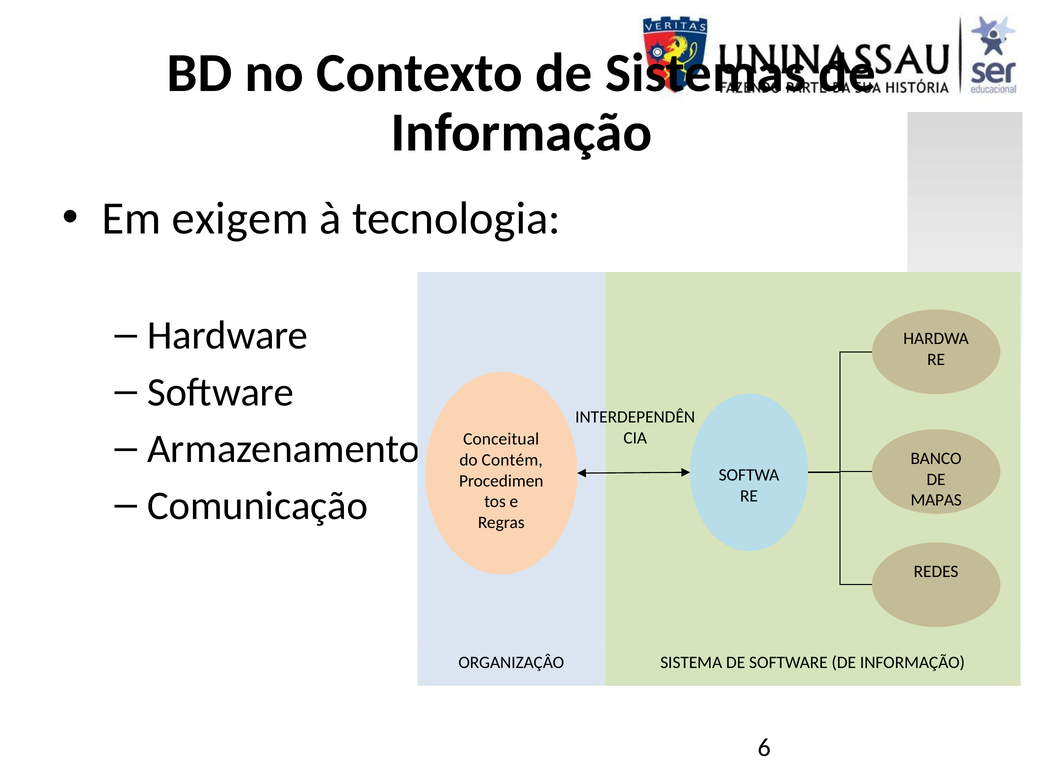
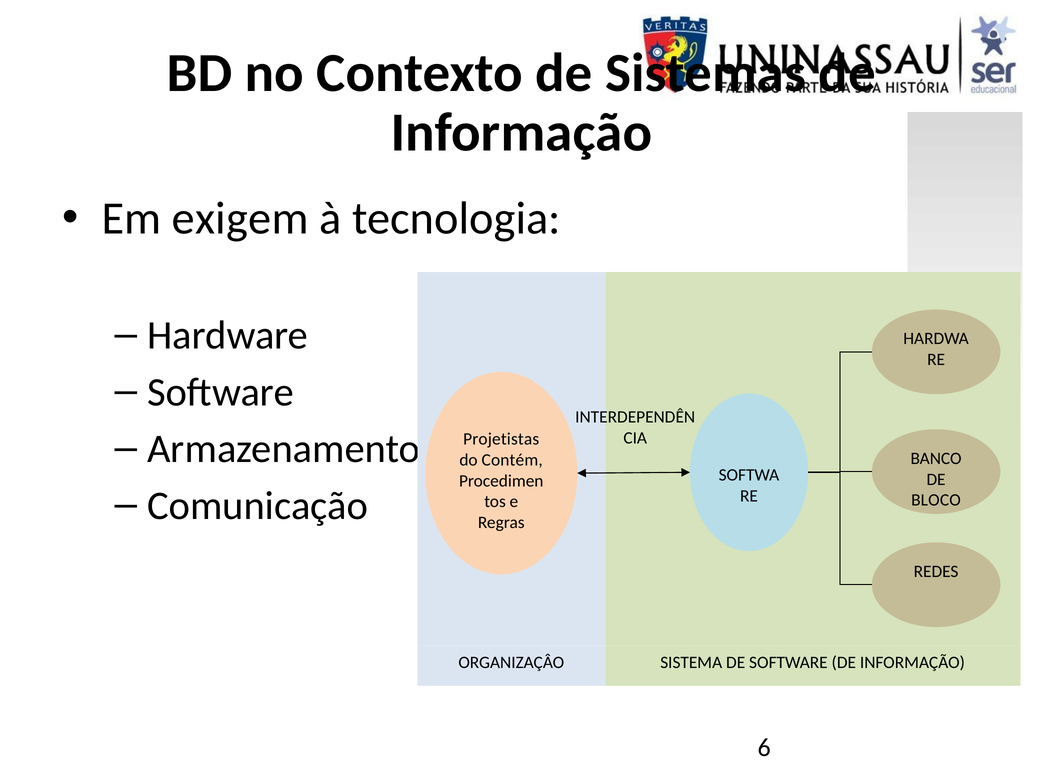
Conceitual: Conceitual -> Projetistas (501, 439)
MAPAS: MAPAS -> BLOCO (936, 500)
